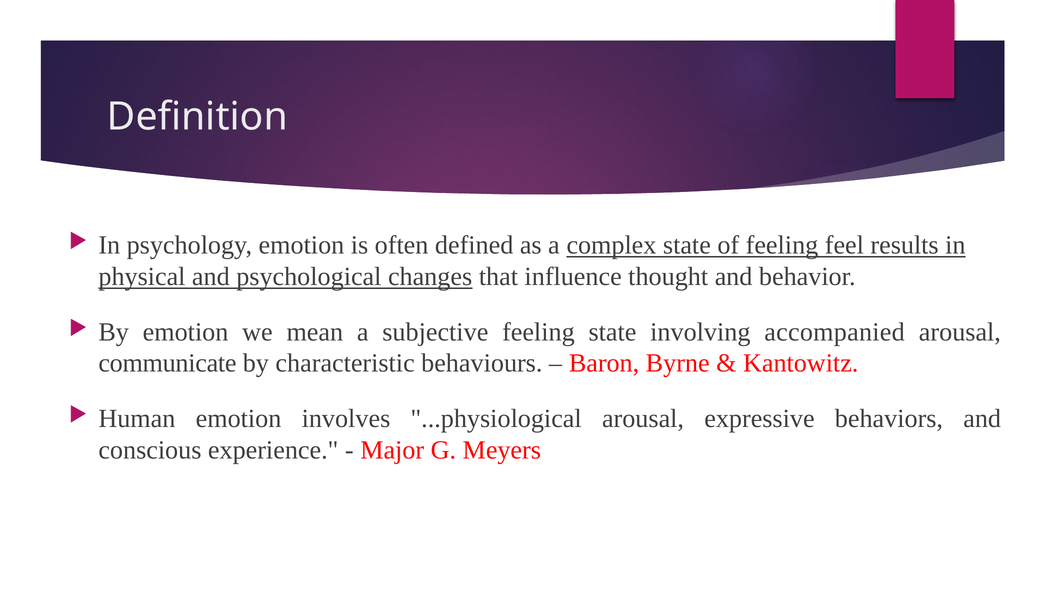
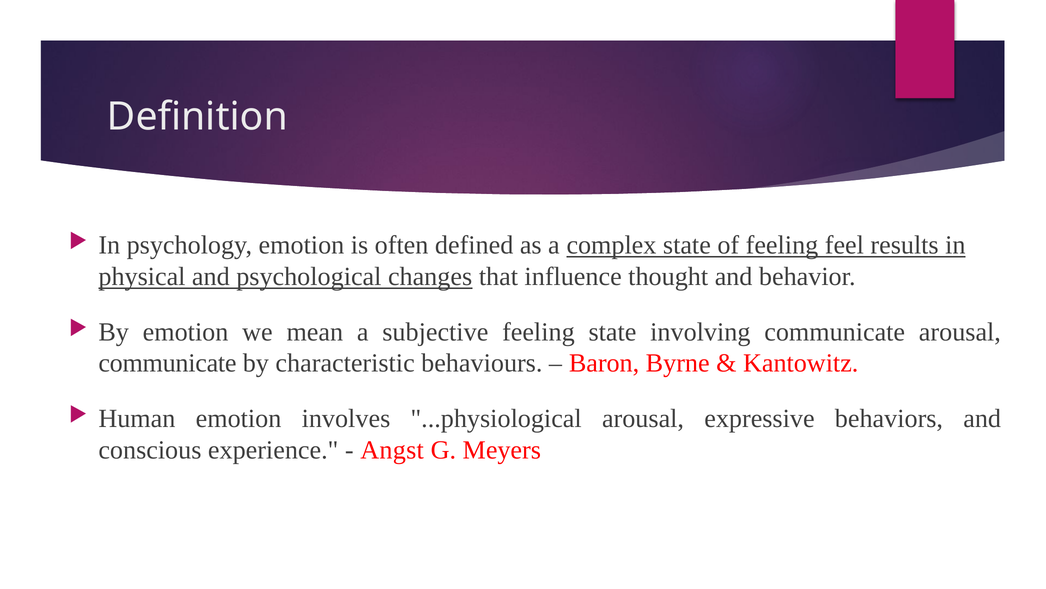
involving accompanied: accompanied -> communicate (835, 332)
Major: Major -> Angst (392, 450)
